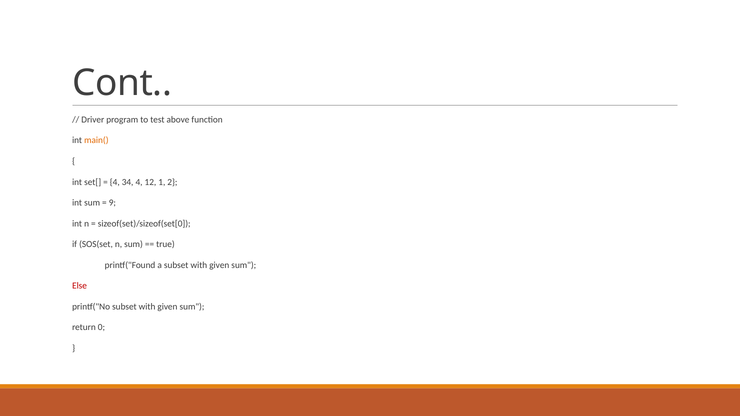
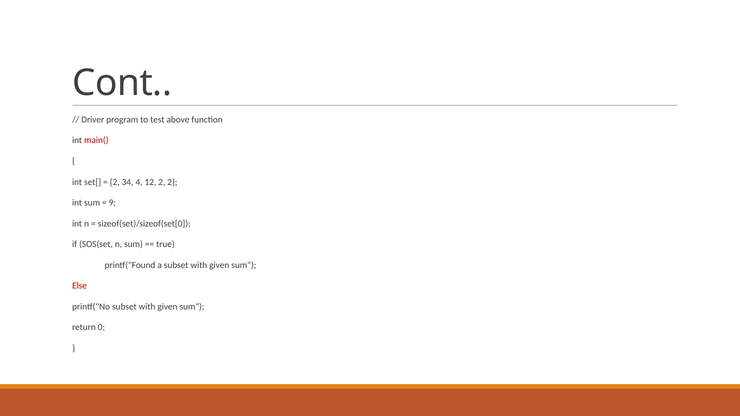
main( colour: orange -> red (96, 141)
4: 4 -> 2 (115, 182)
12 1: 1 -> 2 (162, 182)
